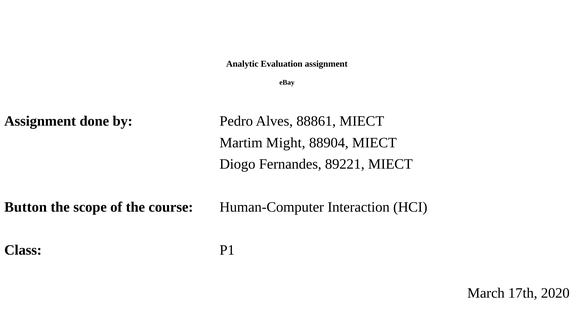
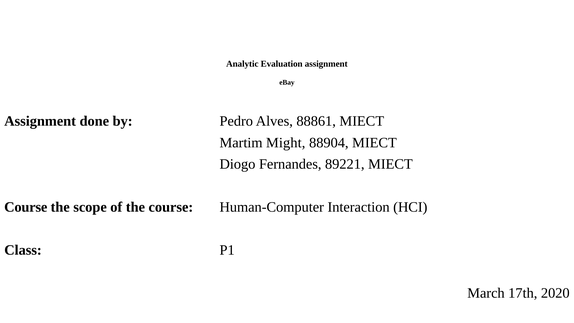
Button: Button -> Course (26, 207)
